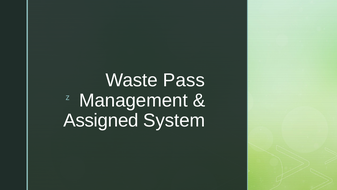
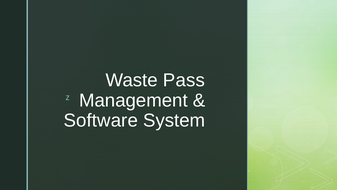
Assigned: Assigned -> Software (101, 120)
